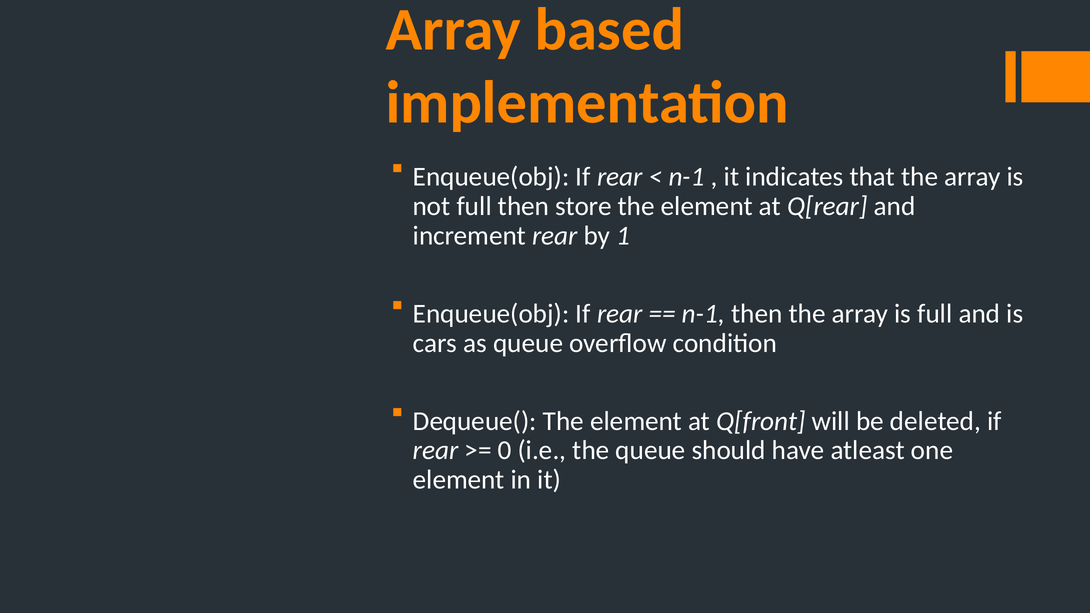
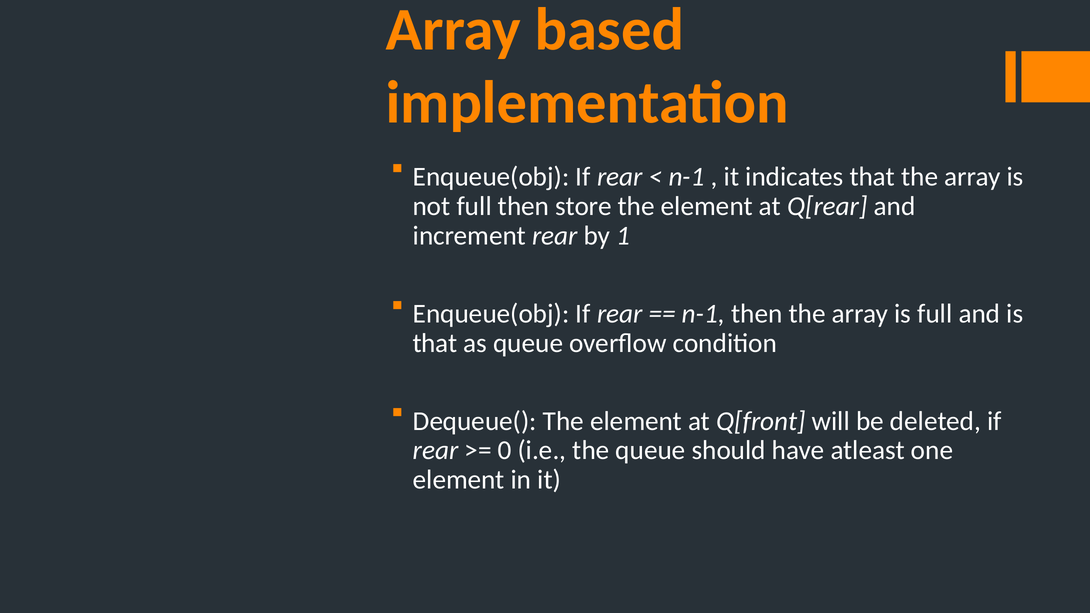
cars: cars -> that (435, 343)
